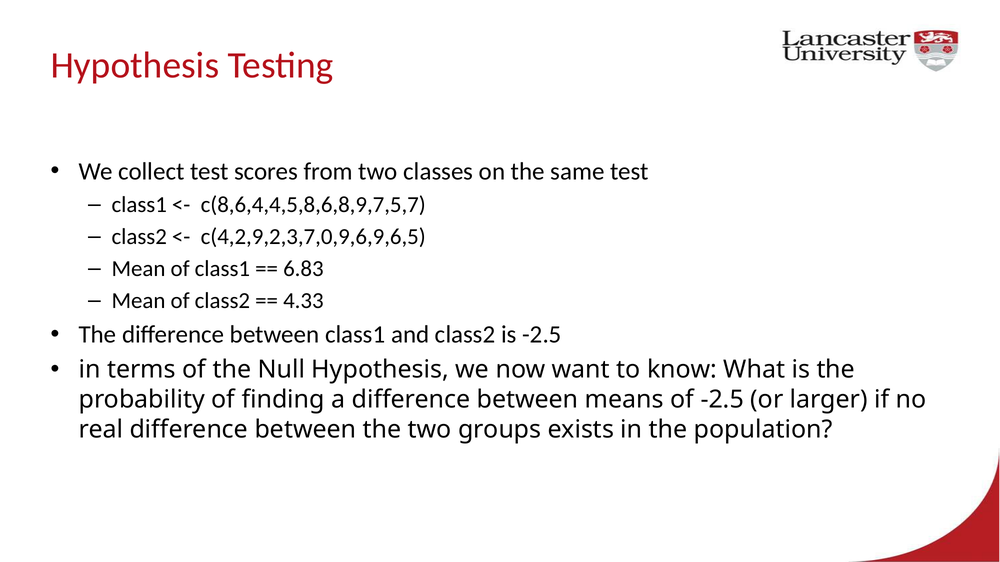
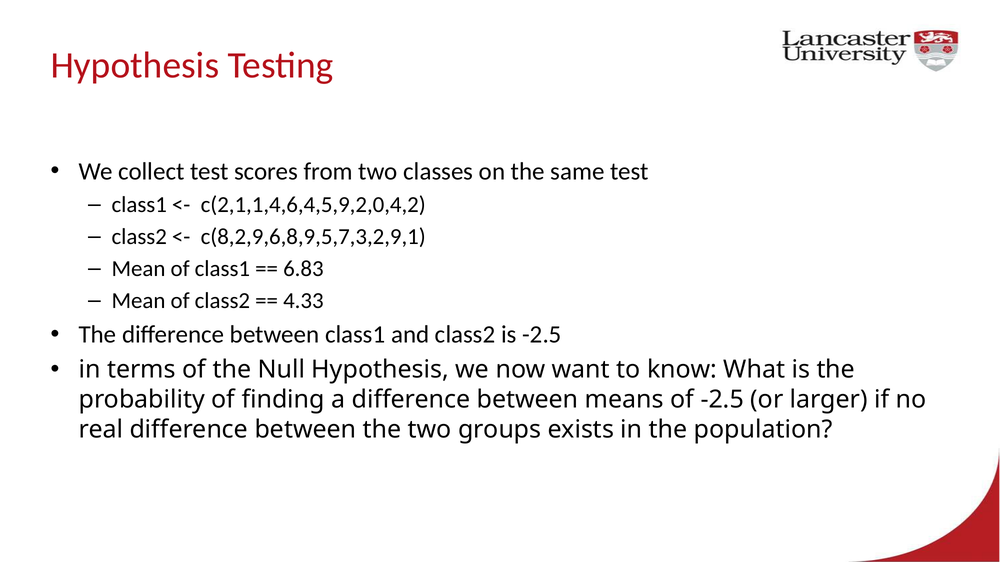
c(8,6,4,4,5,8,6,8,9,7,5,7: c(8,6,4,4,5,8,6,8,9,7,5,7 -> c(2,1,1,4,6,4,5,9,2,0,4,2 (313, 205)
c(4,2,9,2,3,7,0,9,6,9,6,5: c(4,2,9,2,3,7,0,9,6,9,6,5 -> c(8,2,9,6,8,9,5,7,3,2,9,1 (313, 237)
